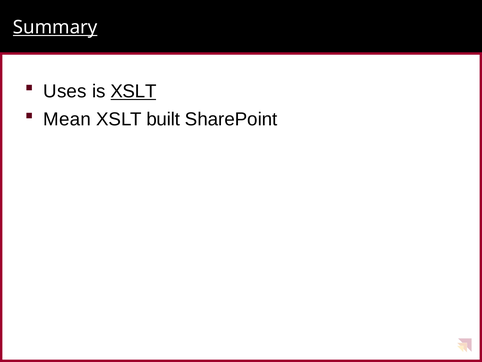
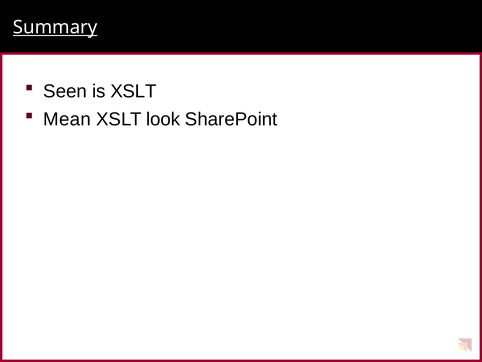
Uses: Uses -> Seen (65, 91)
XSLT underline: present -> none (133, 91)
built: built -> look (163, 119)
